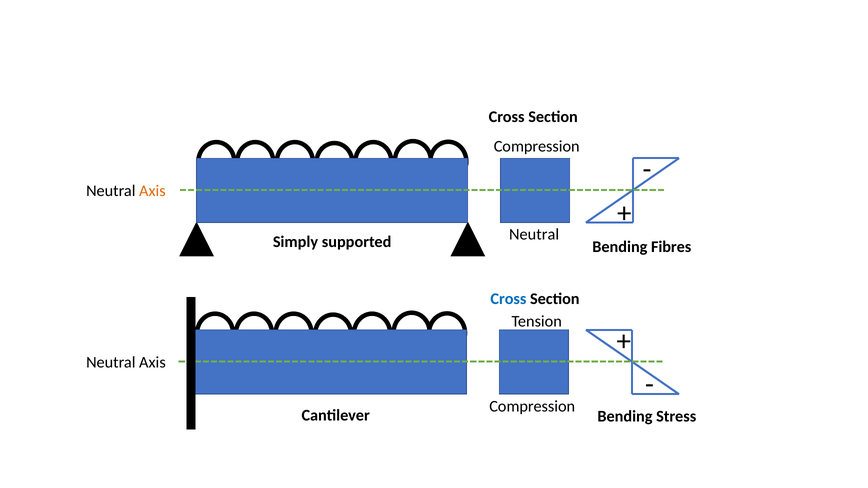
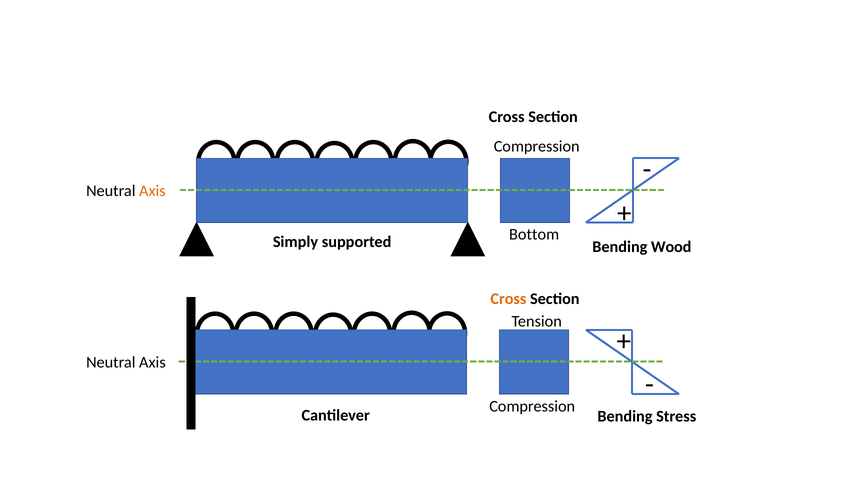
Neutral: Neutral -> Bottom (534, 234)
Fibres: Fibres -> Wood (671, 247)
Cross colour: blue -> orange (508, 299)
